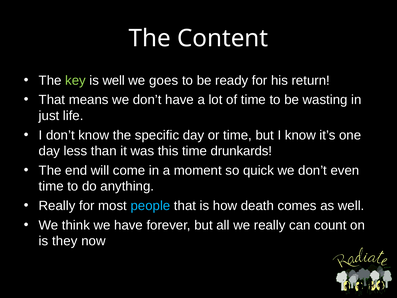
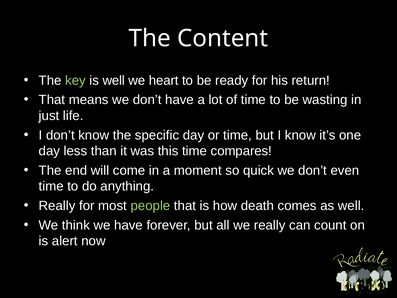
goes: goes -> heart (164, 80)
drunkards: drunkards -> compares (241, 151)
people colour: light blue -> light green (150, 206)
they: they -> alert (65, 241)
